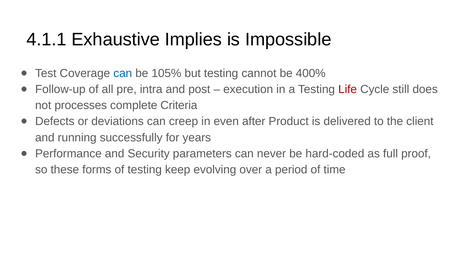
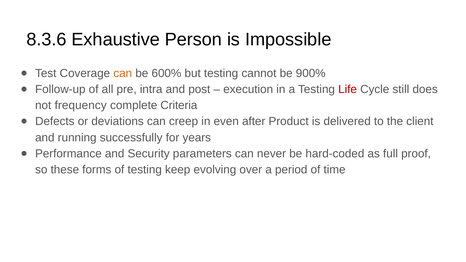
4.1.1: 4.1.1 -> 8.3.6 (46, 39)
Implies: Implies -> Person (193, 39)
can colour: blue -> orange (123, 73)
105%: 105% -> 600% (166, 73)
400%: 400% -> 900% (311, 73)
processes: processes -> frequency (81, 105)
